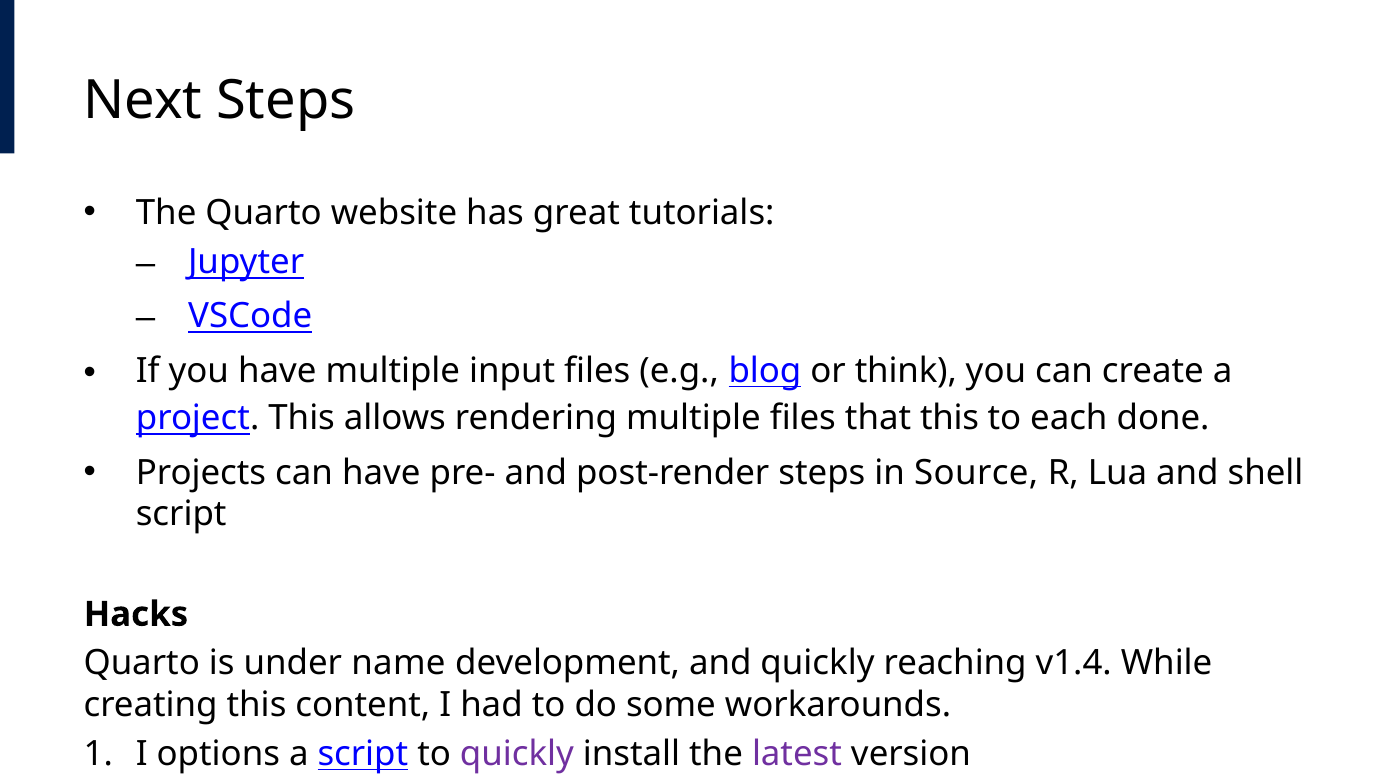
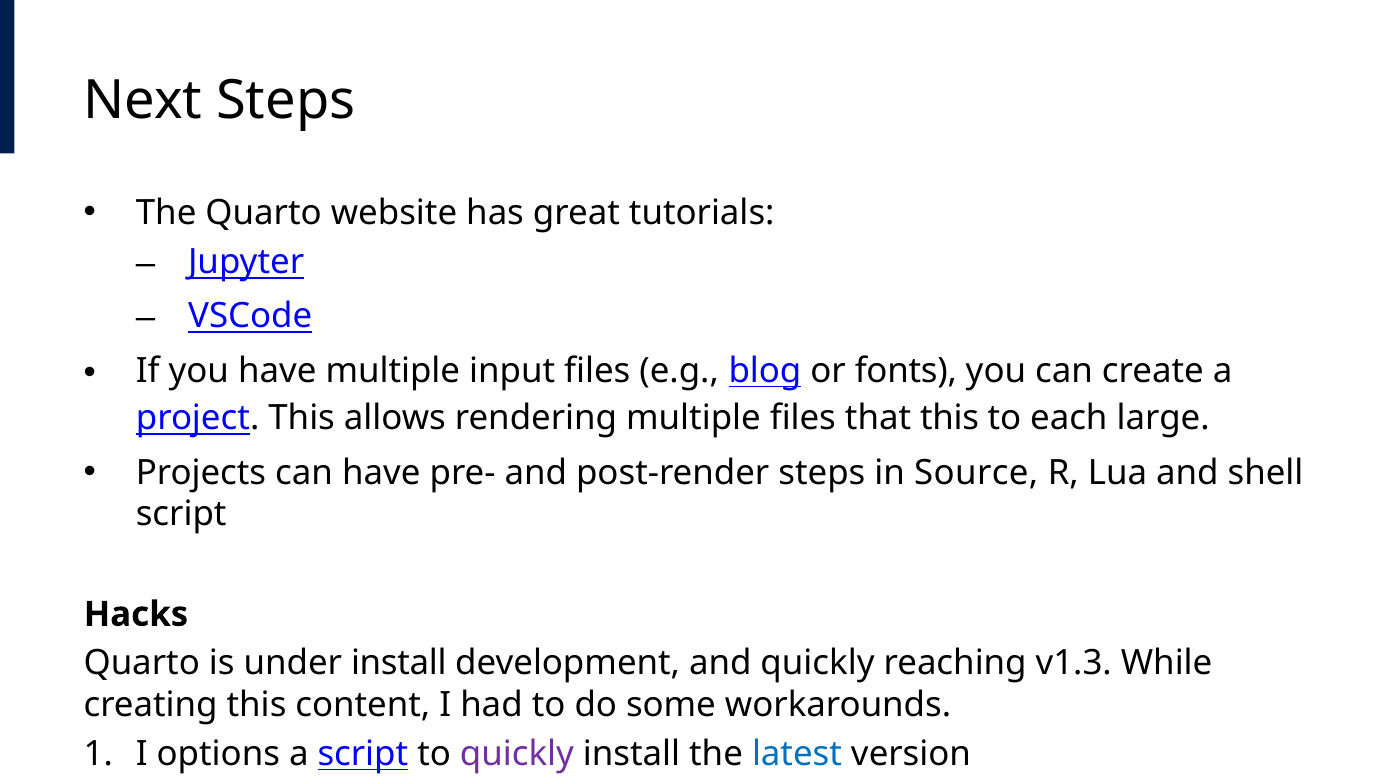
think: think -> fonts (906, 371)
each done: done -> large (1163, 418)
under name: name -> install (399, 663)
v1.4: v1.4 -> v1.3 (1074, 663)
latest colour: purple -> blue (797, 754)
